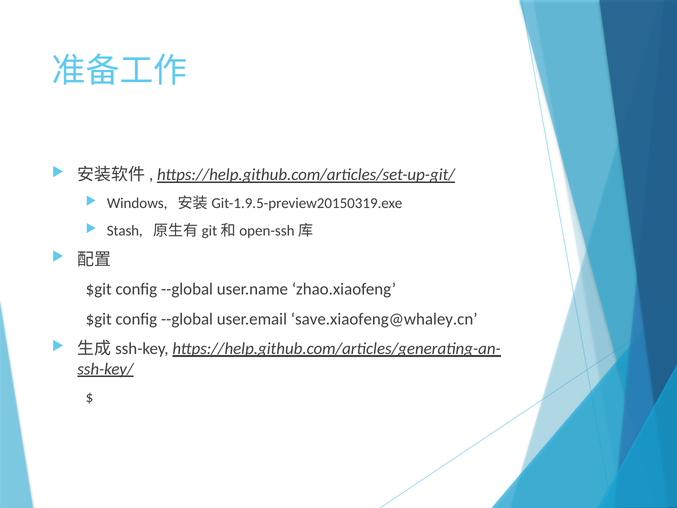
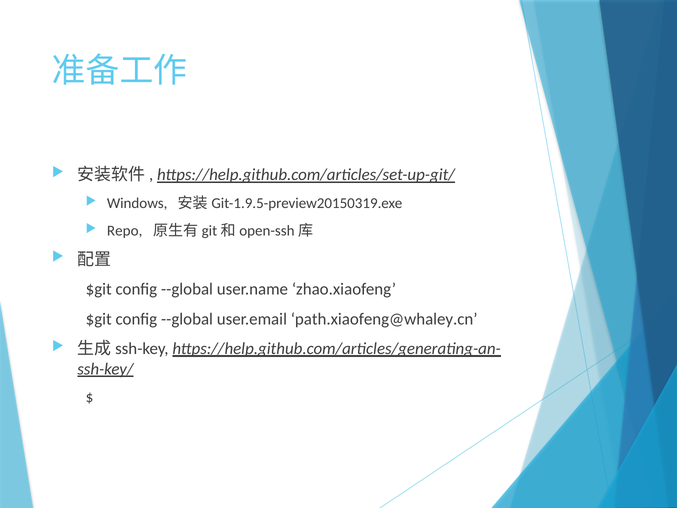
Stash: Stash -> Repo (125, 231)
save.xiaofeng@whaley.cn: save.xiaofeng@whaley.cn -> path.xiaofeng@whaley.cn (384, 319)
